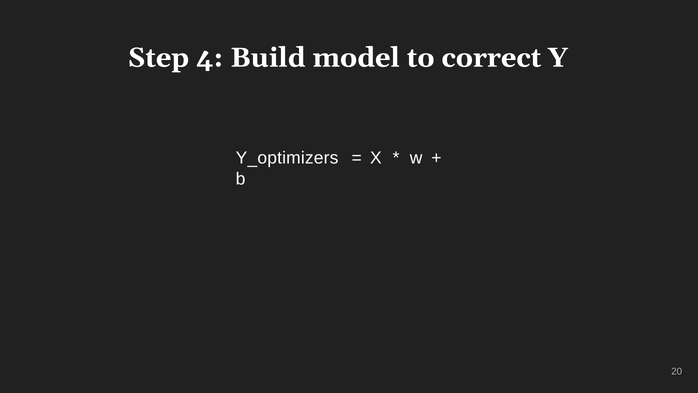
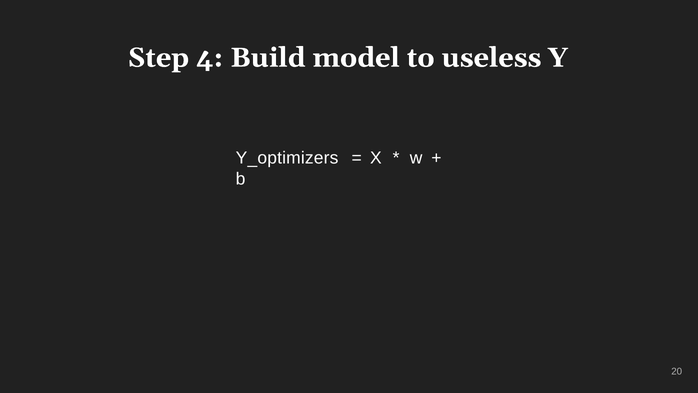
correct: correct -> useless (491, 58)
